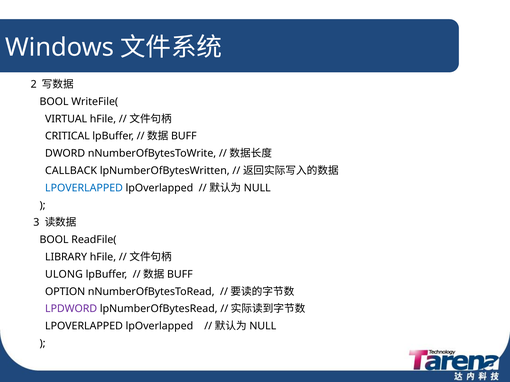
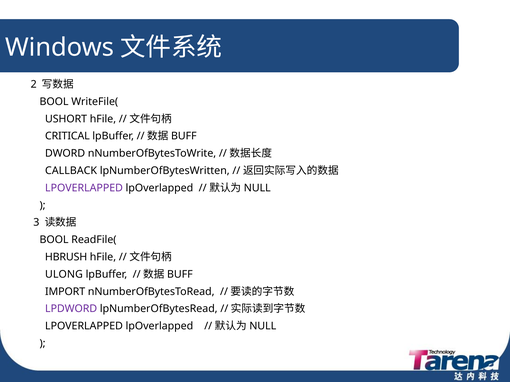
VIRTUAL: VIRTUAL -> USHORT (66, 119)
LPOVERLAPPED colour: blue -> purple (84, 188)
LIBRARY: LIBRARY -> HBRUSH (66, 257)
OPTION: OPTION -> IMPORT (65, 292)
